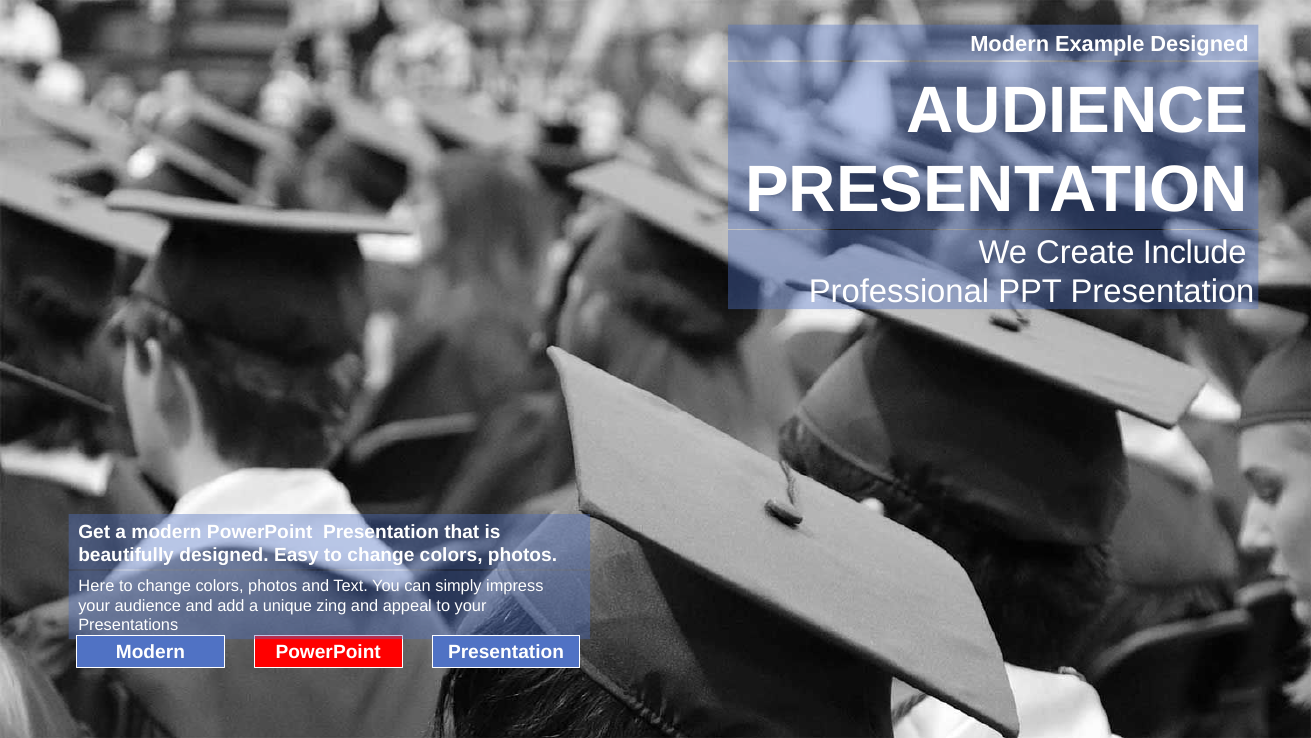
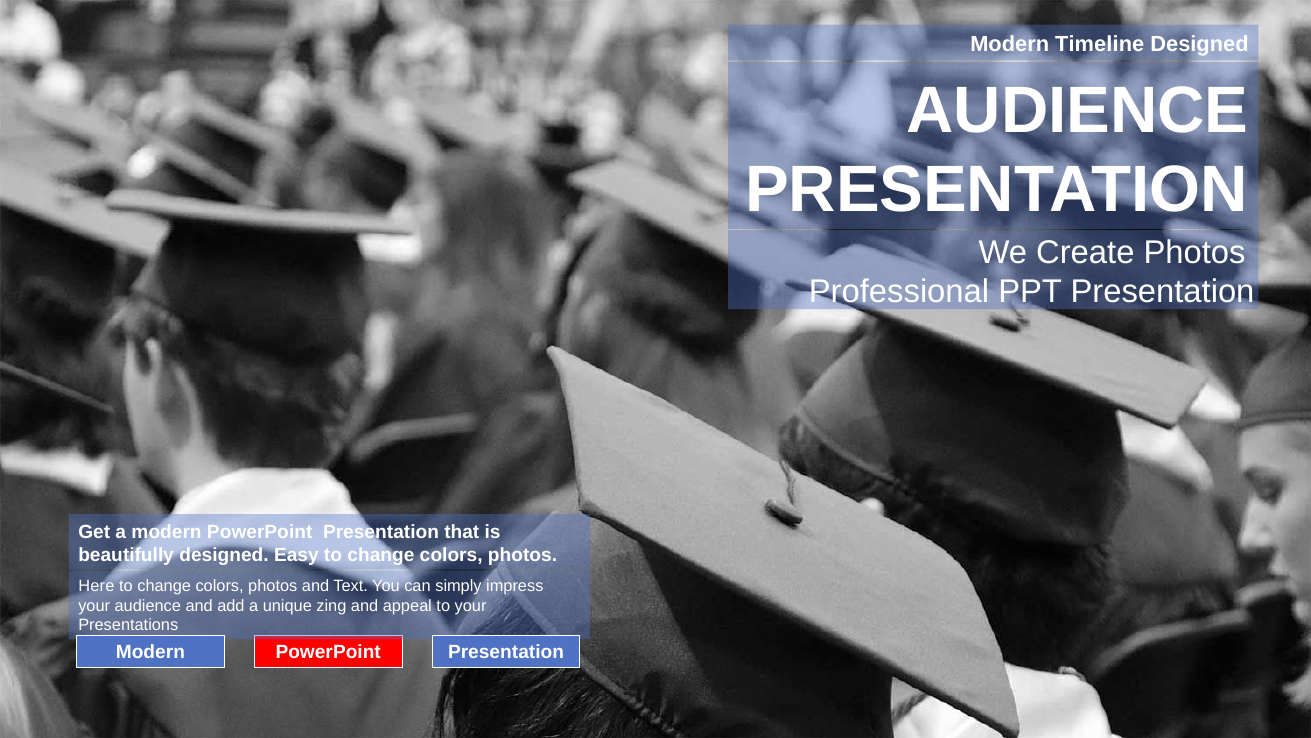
Example: Example -> Timeline (1100, 44)
Create Include: Include -> Photos (1195, 252)
